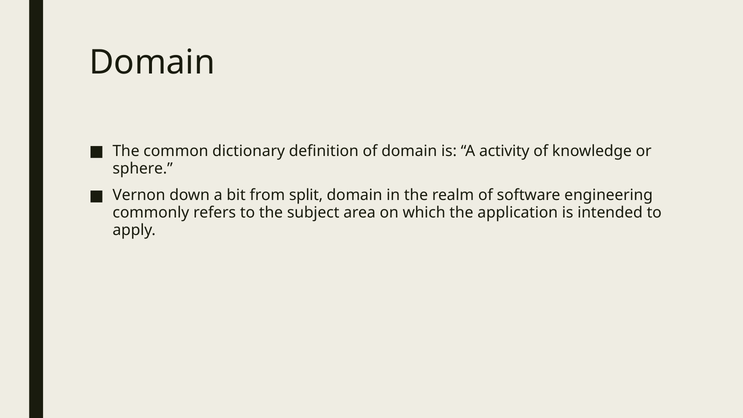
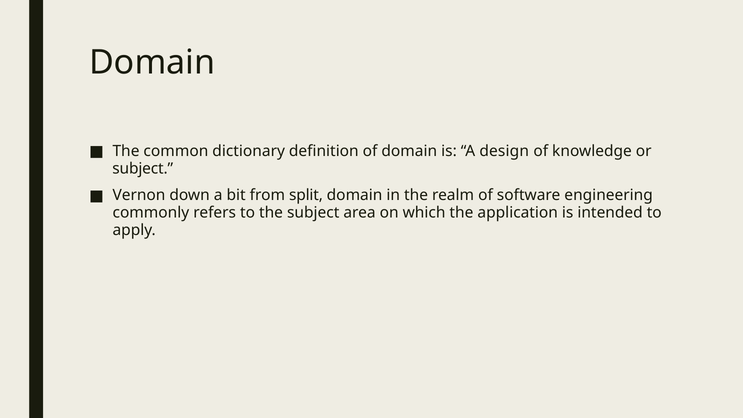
activity: activity -> design (504, 151)
sphere: sphere -> subject (143, 168)
